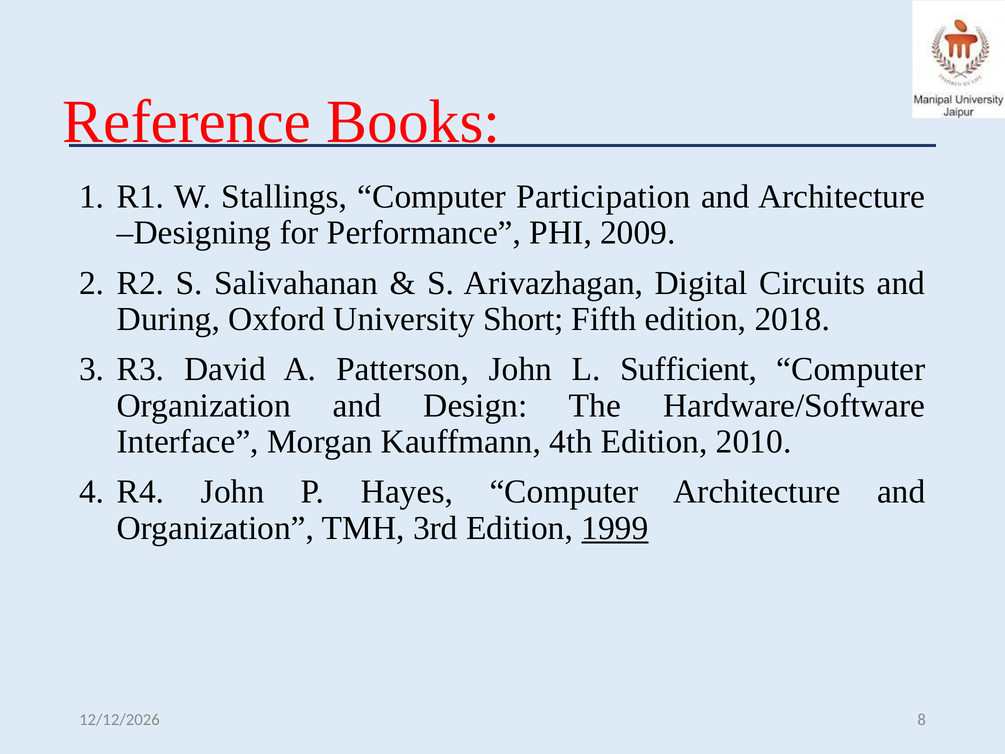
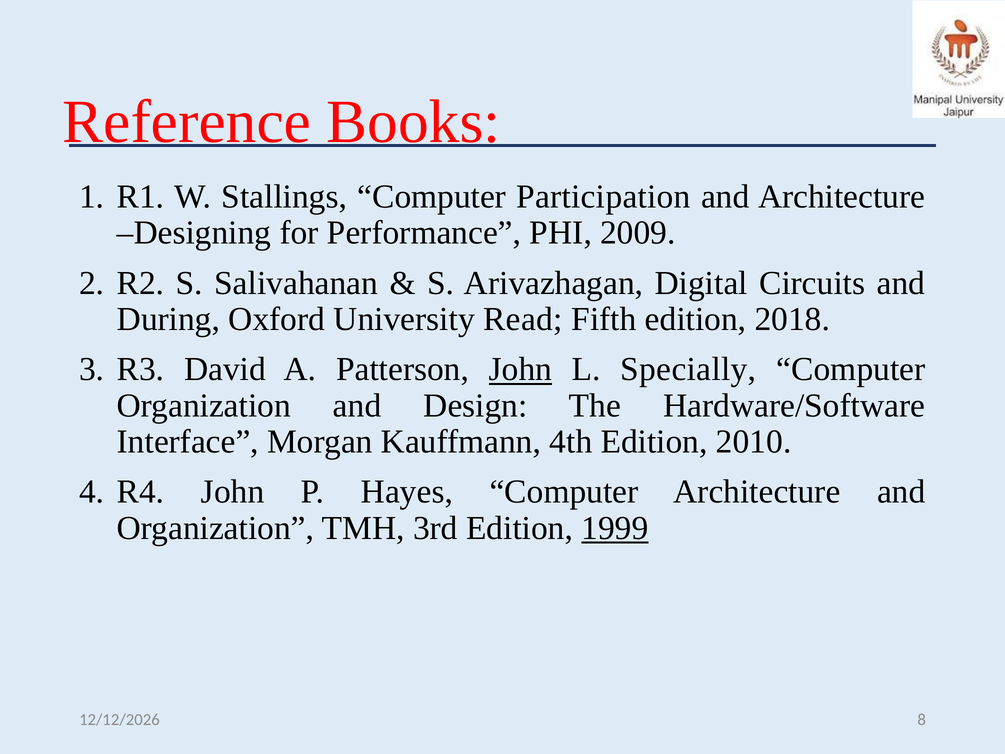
Short: Short -> Read (523, 319)
John underline: none -> present (520, 369)
Sufficient: Sufficient -> Specially (688, 369)
